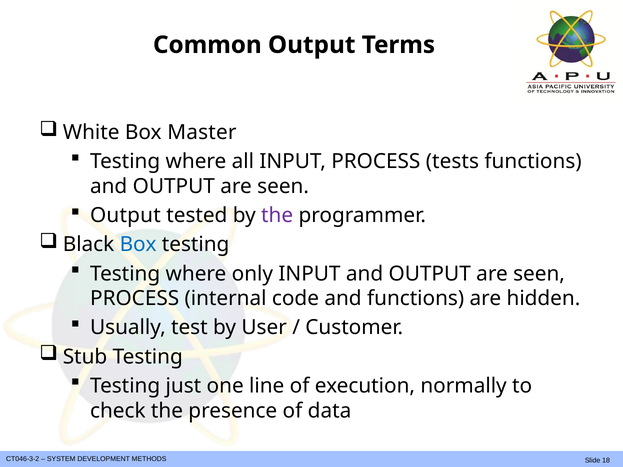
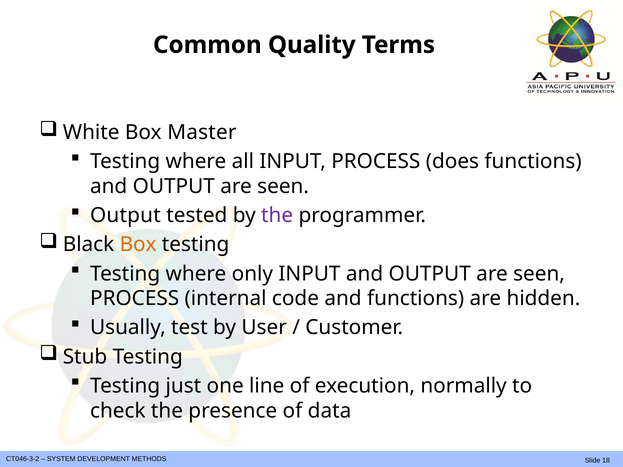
Common Output: Output -> Quality (312, 45)
tests: tests -> does (452, 162)
Box colour: blue -> orange (138, 245)
